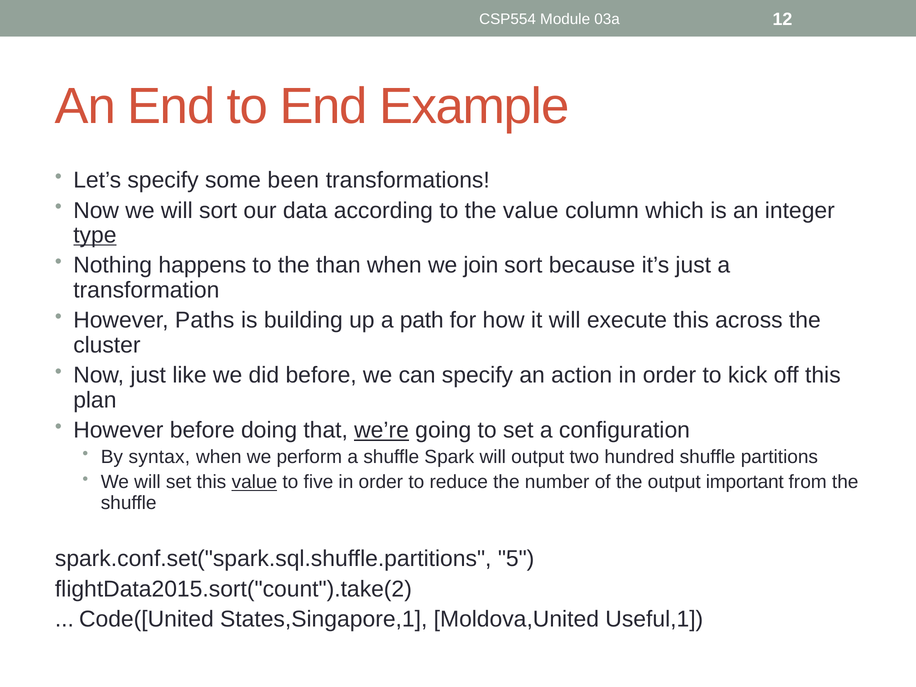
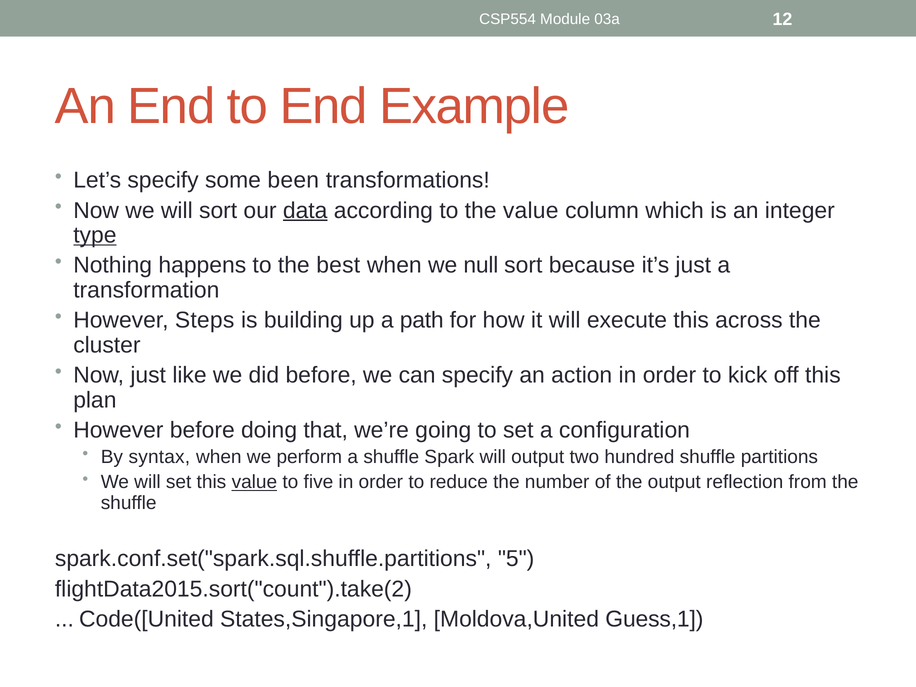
data underline: none -> present (305, 210)
than: than -> best (338, 265)
join: join -> null (481, 265)
Paths: Paths -> Steps (205, 320)
we’re underline: present -> none (382, 430)
important: important -> reflection (745, 482)
Useful,1: Useful,1 -> Guess,1 (654, 619)
